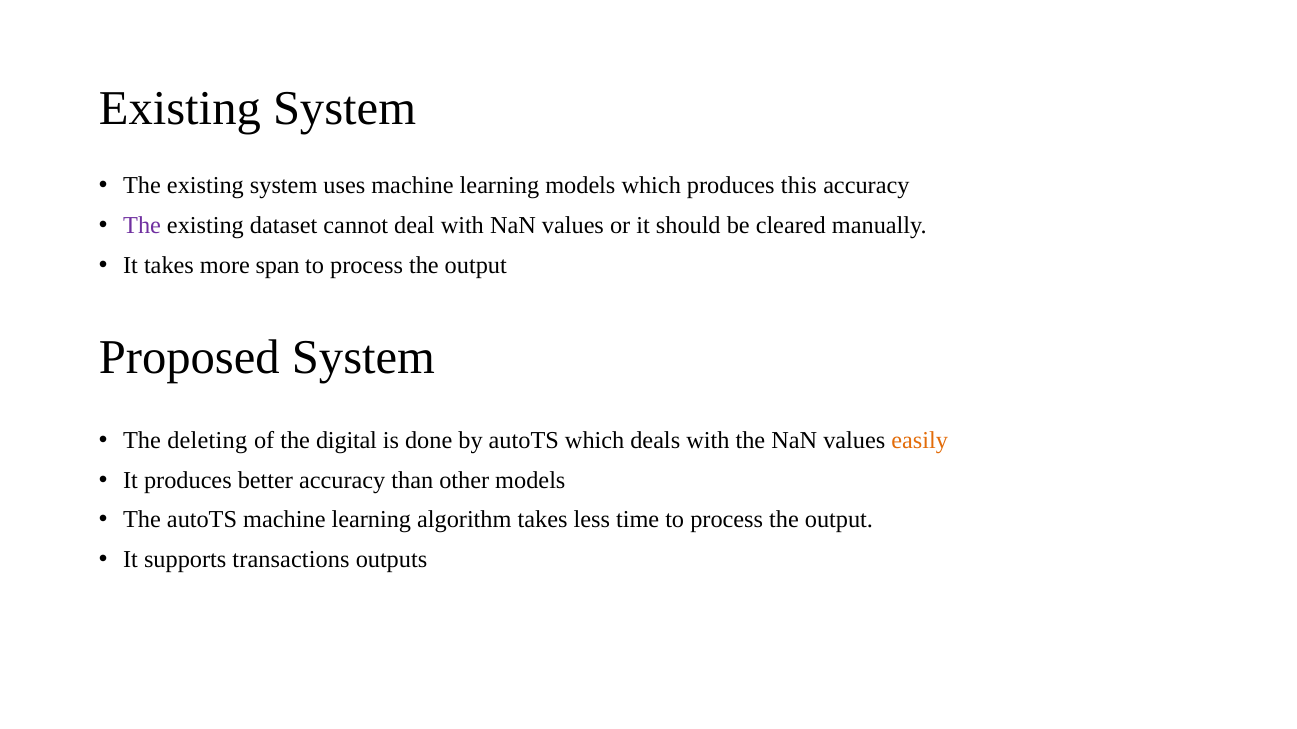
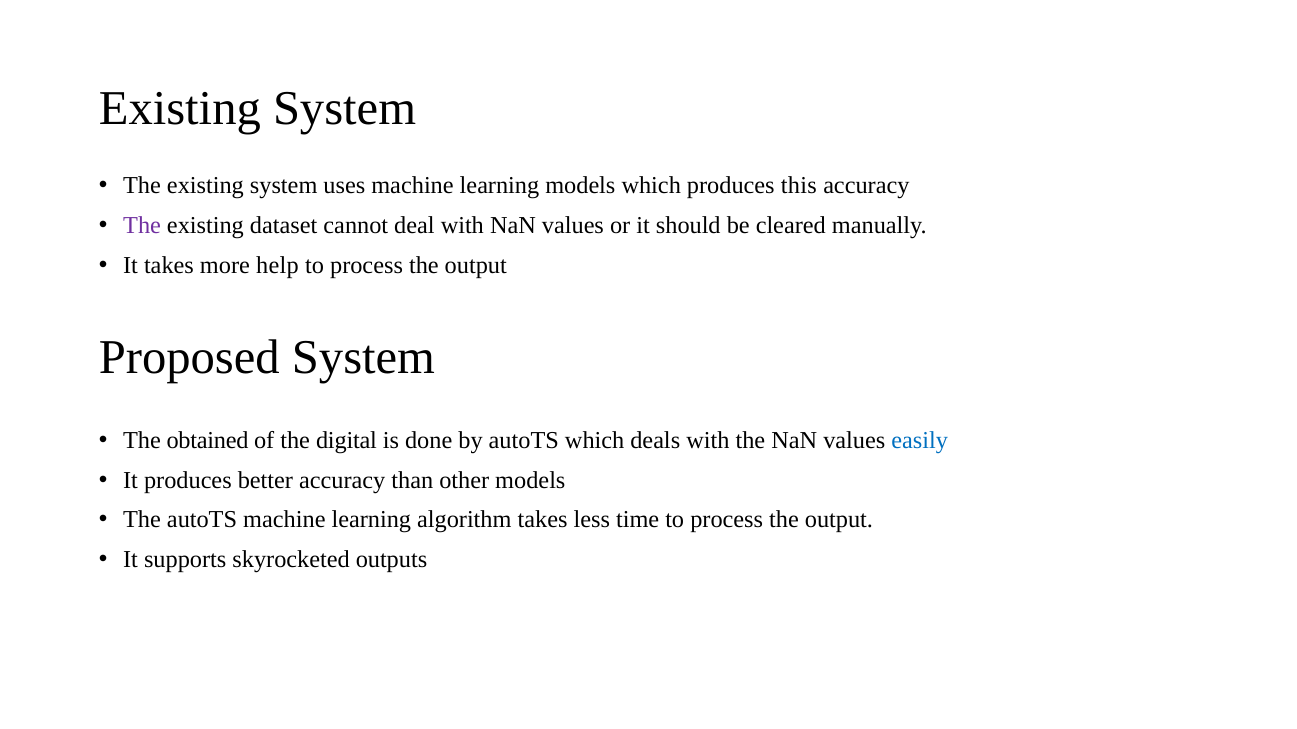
span: span -> help (277, 265)
deleting: deleting -> obtained (208, 441)
easily colour: orange -> blue (920, 441)
transactions: transactions -> skyrocketed (291, 560)
